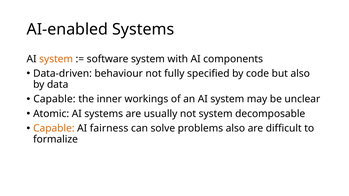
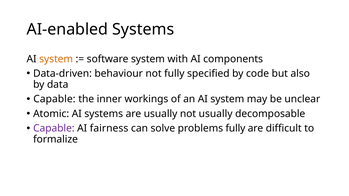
not system: system -> usually (216, 114)
Capable colour: orange -> purple (54, 129)
problems also: also -> fully (235, 129)
